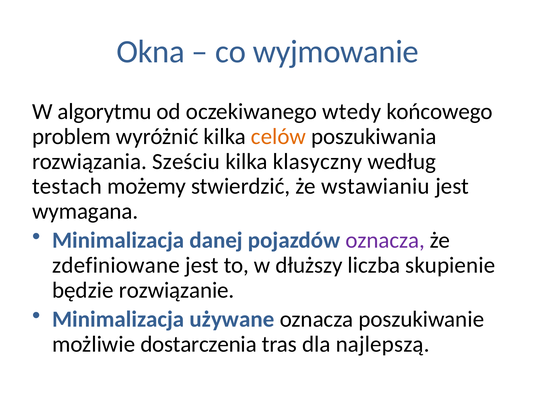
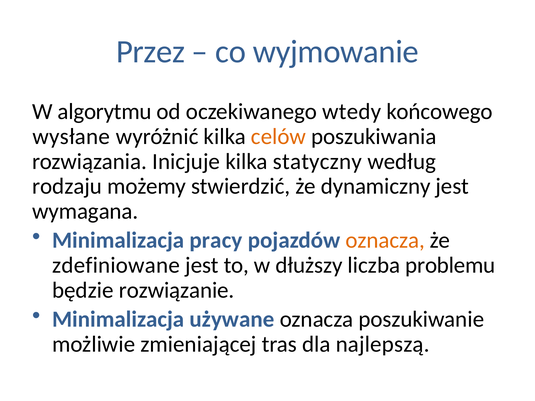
Okna: Okna -> Przez (151, 52)
problem: problem -> wysłane (71, 137)
Sześciu: Sześciu -> Inicjuje (186, 162)
klasyczny: klasyczny -> statyczny (317, 162)
testach: testach -> rodzaju (67, 186)
wstawianiu: wstawianiu -> dynamiczny (376, 186)
danej: danej -> pracy (216, 240)
oznacza colour: purple -> orange (385, 240)
skupienie: skupienie -> problemu (450, 265)
dostarczenia: dostarczenia -> zmieniającej (198, 344)
